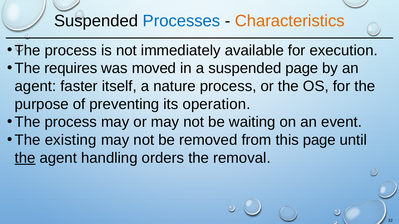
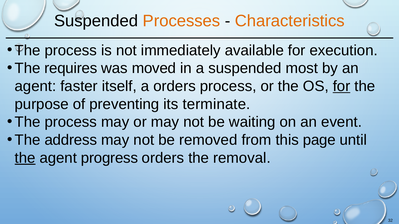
Processes colour: blue -> orange (181, 21)
suspended page: page -> most (302, 68)
a nature: nature -> orders (175, 86)
for underline: none -> present (342, 86)
operation: operation -> terminate (216, 104)
existing: existing -> address (71, 140)
handling: handling -> progress (109, 158)
